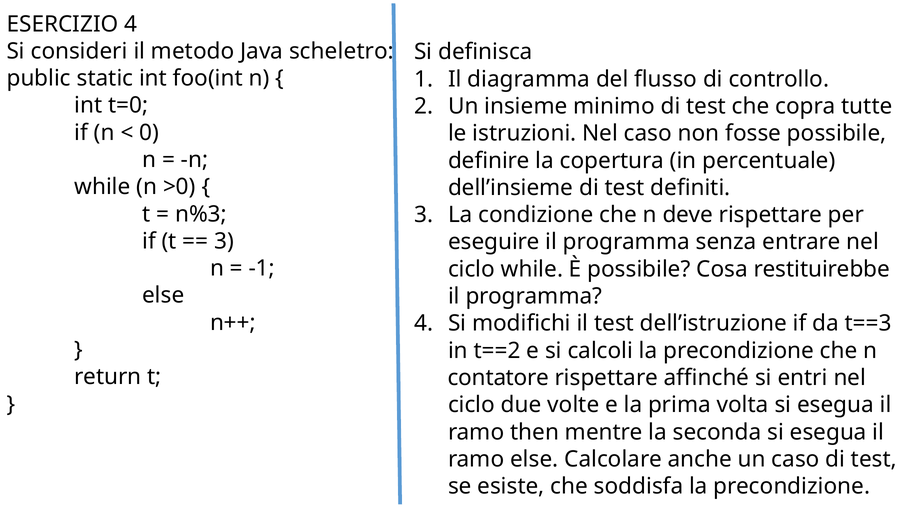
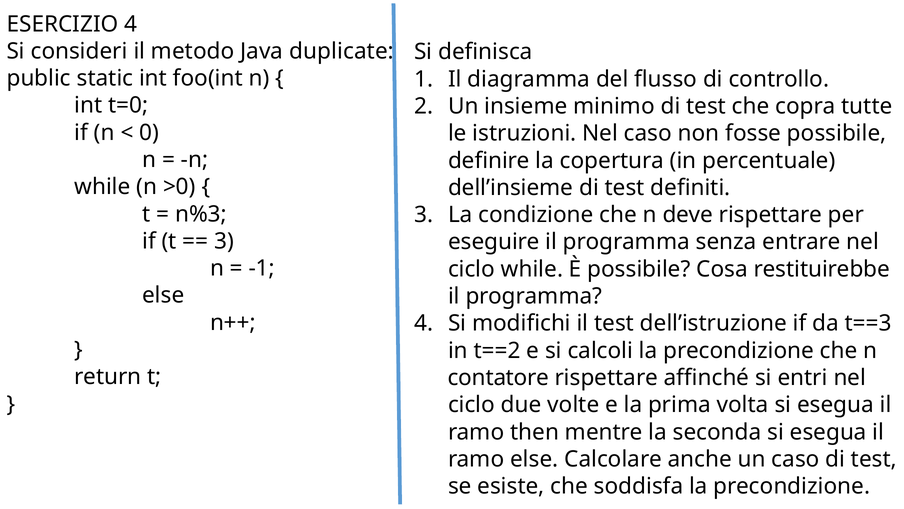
scheletro: scheletro -> duplicate (342, 51)
